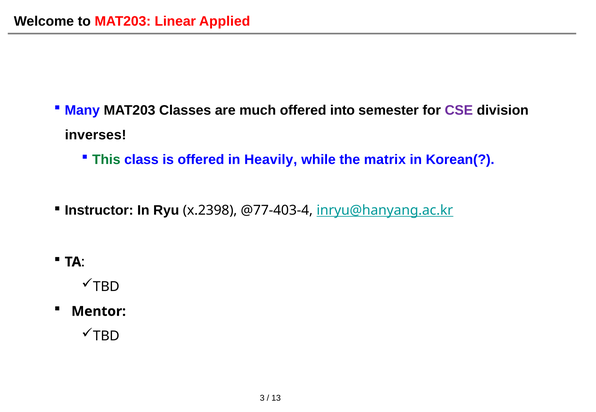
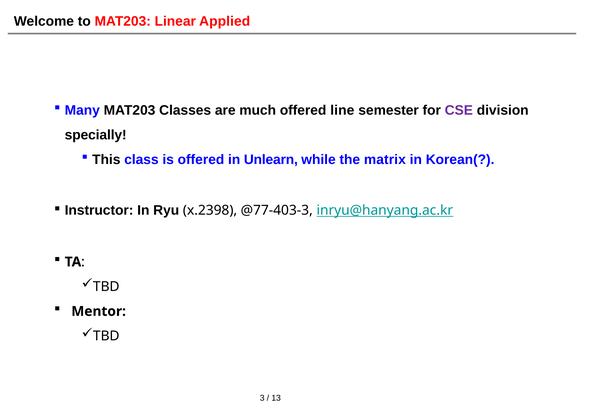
into: into -> line (342, 110)
inverses: inverses -> specially (96, 135)
This colour: green -> black (106, 160)
Heavily: Heavily -> Unlearn (271, 160)
@77-403-4: @77-403-4 -> @77-403-3 (277, 211)
